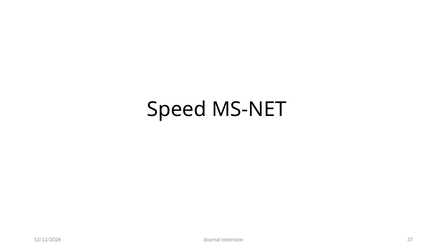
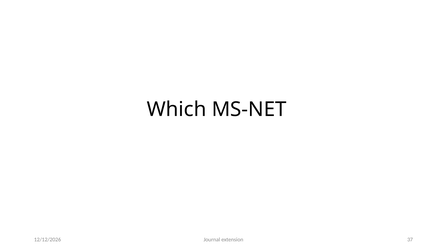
Speed: Speed -> Which (177, 109)
